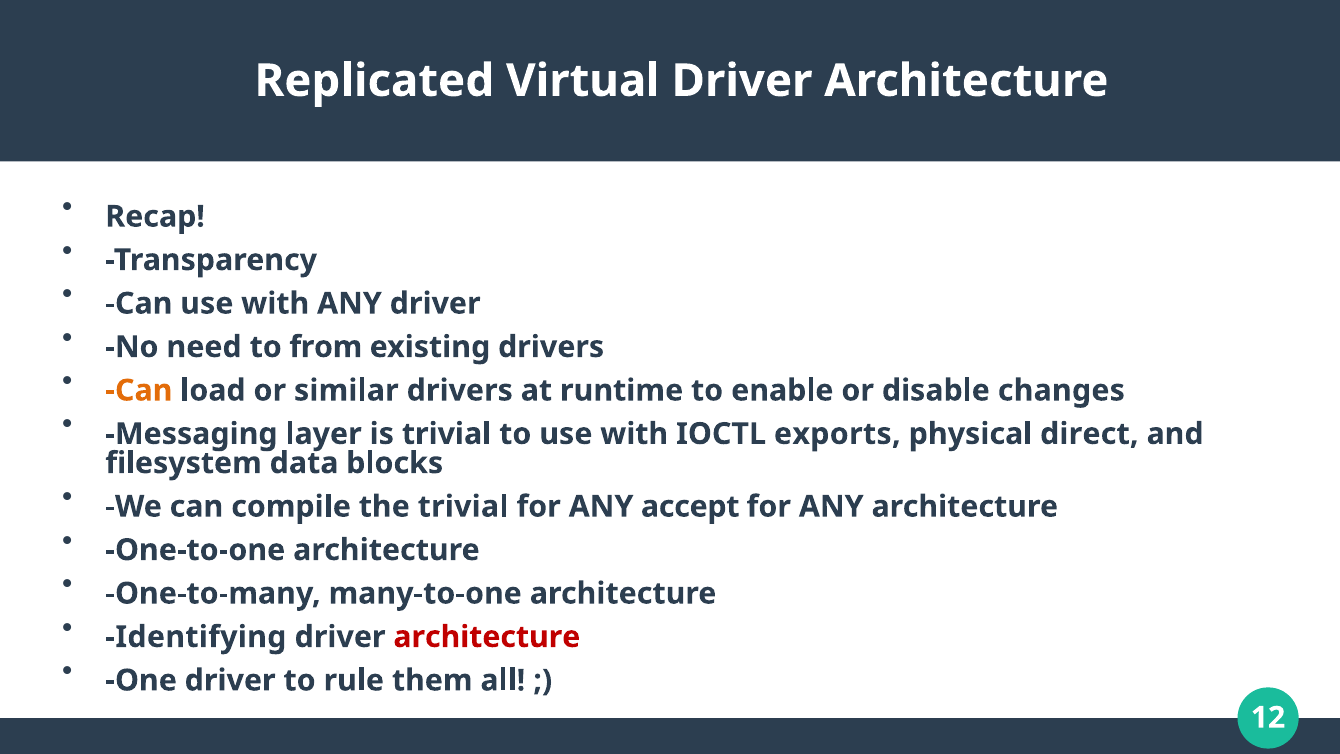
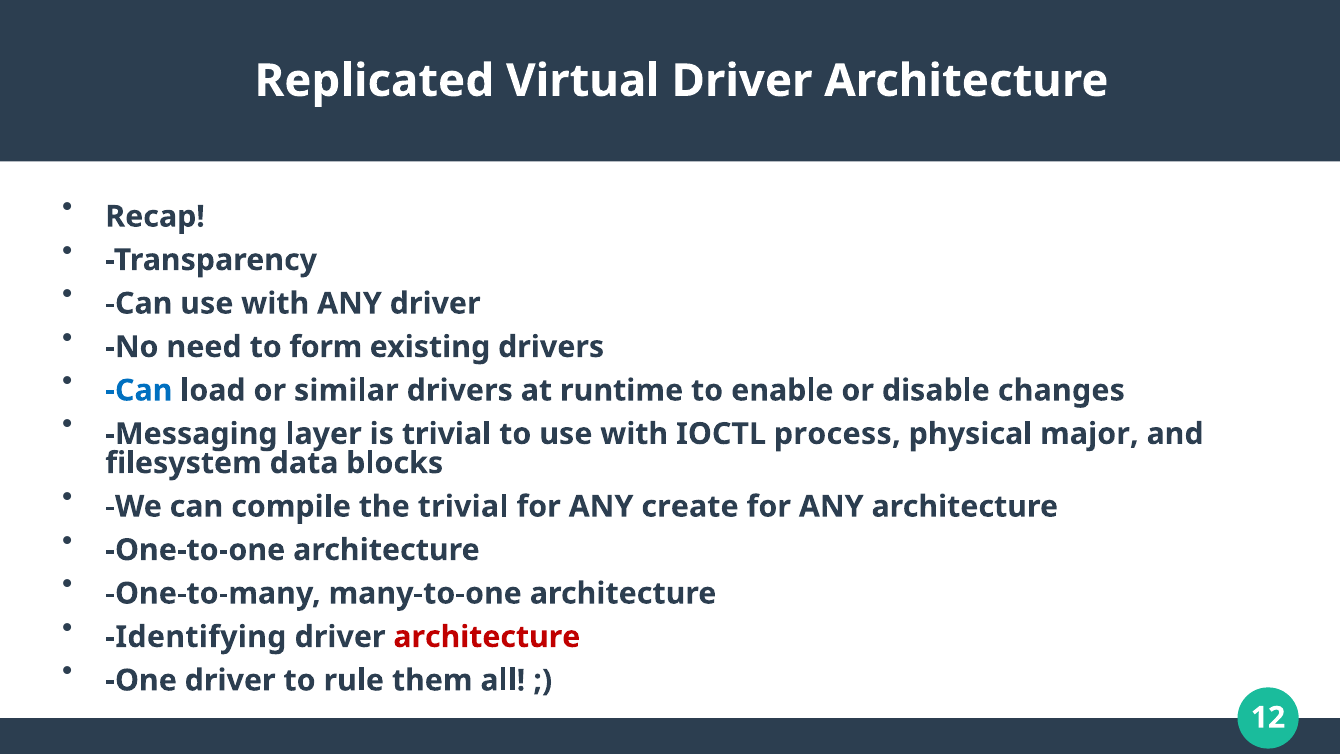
from: from -> form (326, 347)
Can colour: orange -> blue (139, 390)
exports: exports -> process (837, 434)
direct: direct -> major (1089, 434)
accept: accept -> create (690, 506)
